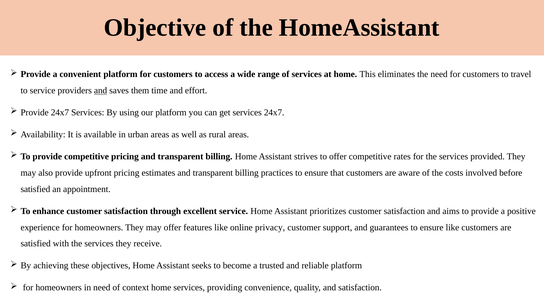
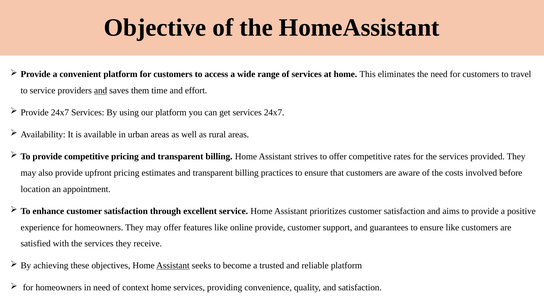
satisfied: satisfied -> location (35, 189)
online privacy: privacy -> provide (270, 227)
Assistant underline: none -> present (173, 266)
